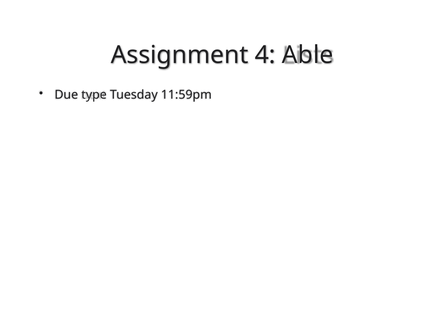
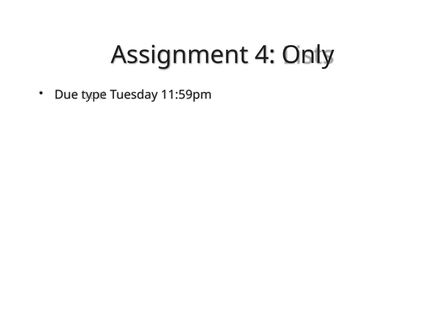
Able: Able -> Only (308, 55)
